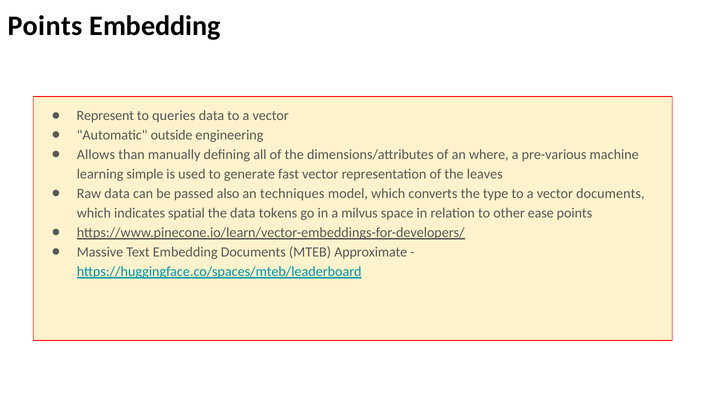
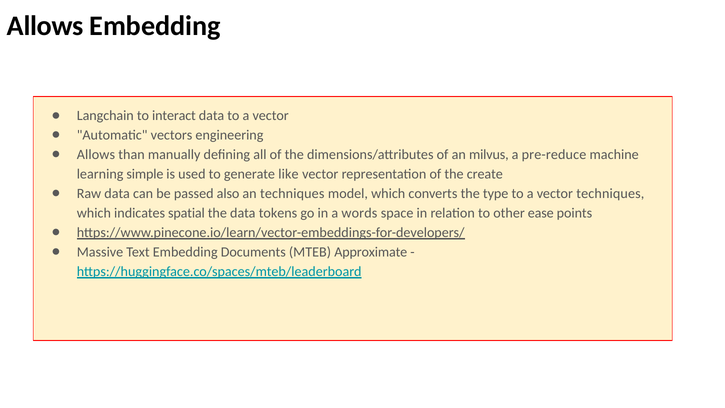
Points: Points -> Allows (45, 26)
Represent: Represent -> Langchain (105, 116)
queries: queries -> interact (174, 116)
outside: outside -> vectors (172, 135)
where: where -> milvus (489, 155)
pre-various: pre-various -> pre-reduce (554, 155)
fast: fast -> like (288, 174)
leaves: leaves -> create (485, 174)
vector documents: documents -> techniques (610, 193)
milvus: milvus -> words (359, 213)
